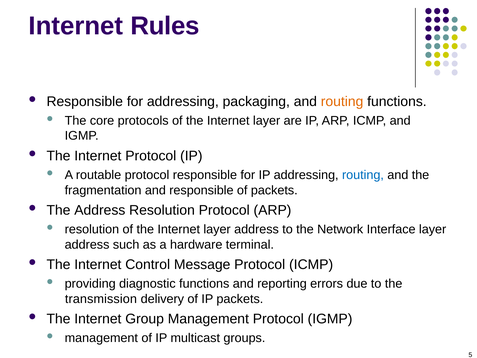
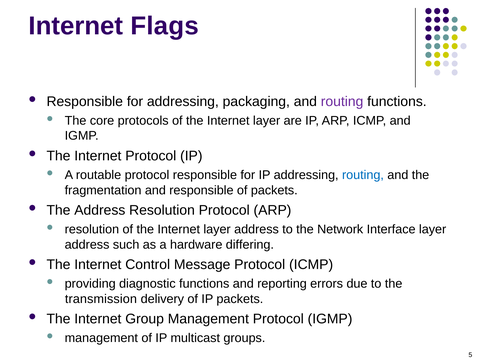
Rules: Rules -> Flags (165, 26)
routing colour: orange -> purple (342, 101)
terminal: terminal -> differing (250, 244)
